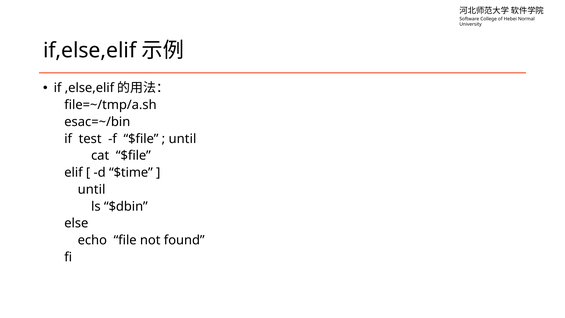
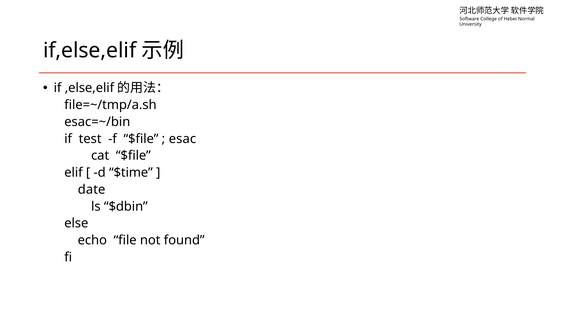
until: until -> esac (182, 139)
until: until -> date (92, 189)
